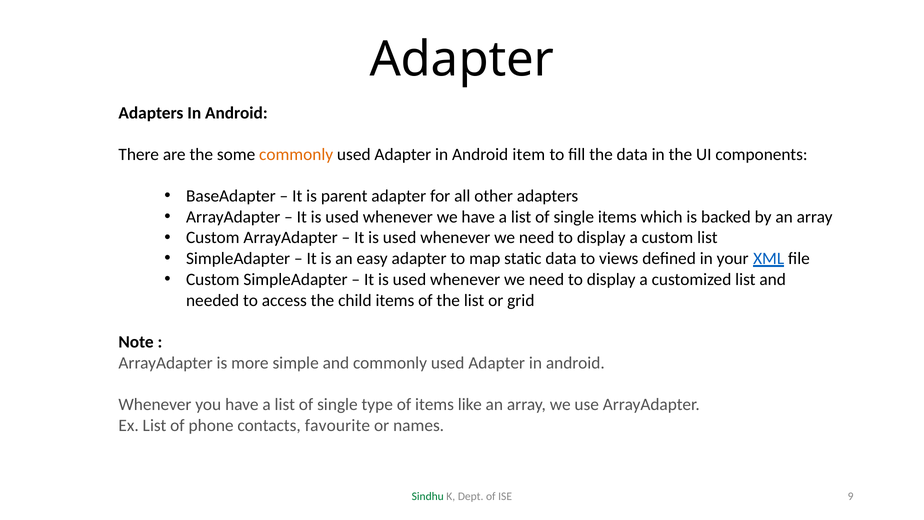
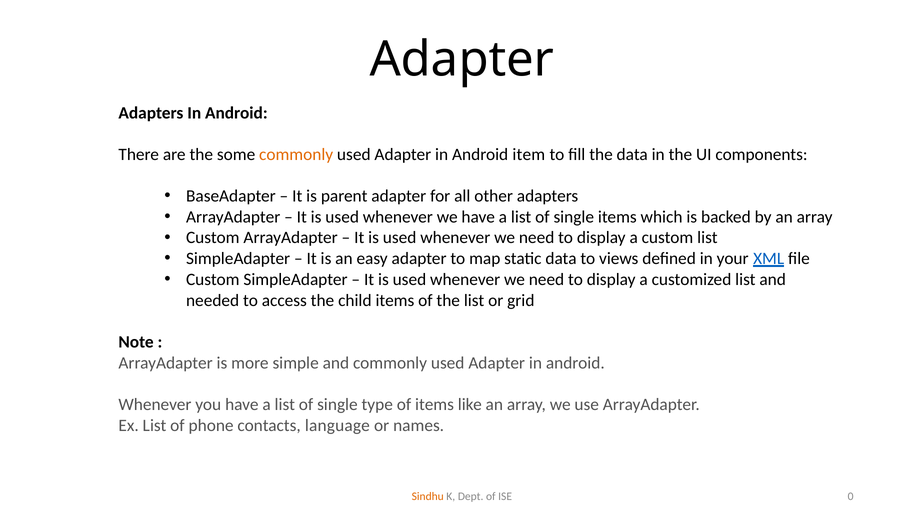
favourite: favourite -> language (337, 425)
Sindhu colour: green -> orange (428, 496)
9: 9 -> 0 (851, 496)
